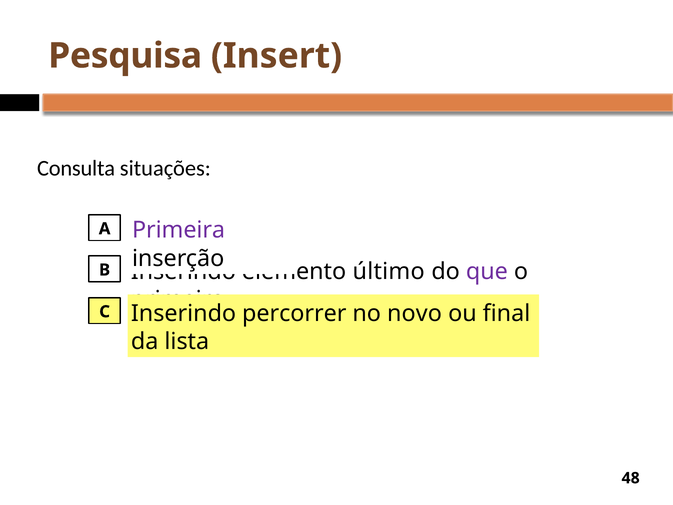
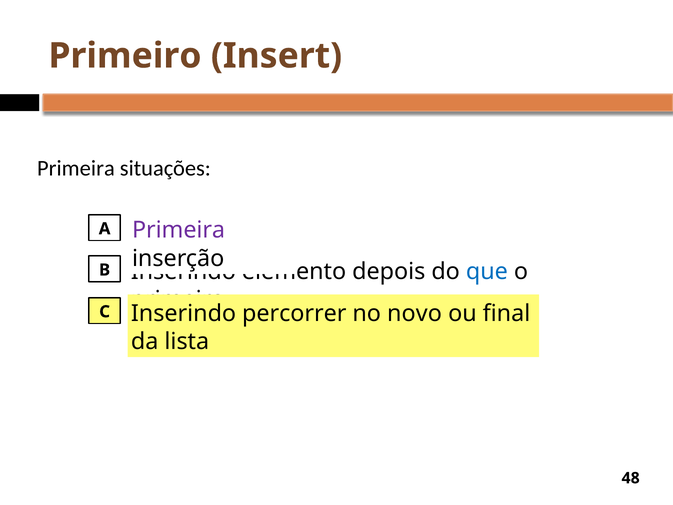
Pesquisa: Pesquisa -> Primeiro (125, 56)
Consulta: Consulta -> Primeira (76, 168)
último: último -> depois (389, 272)
que colour: purple -> blue (487, 272)
